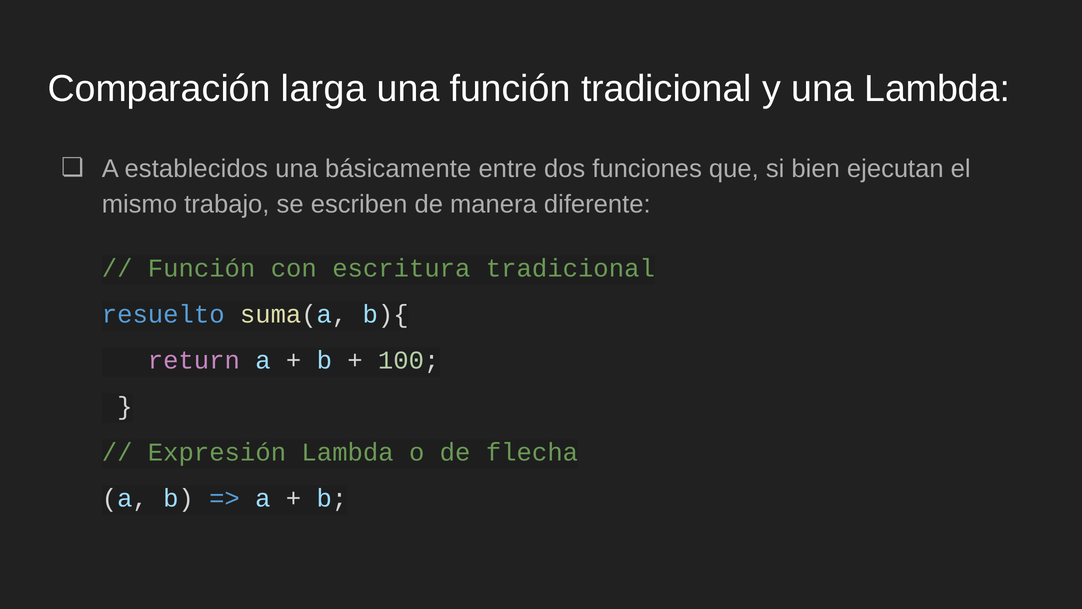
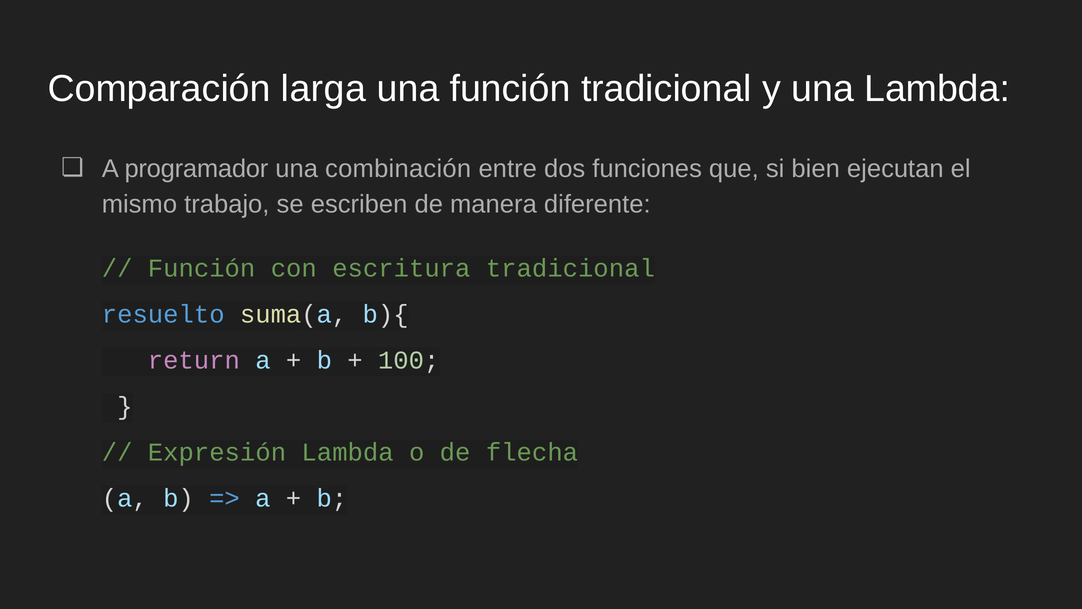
establecidos: establecidos -> programador (196, 169)
básicamente: básicamente -> combinación (398, 169)
